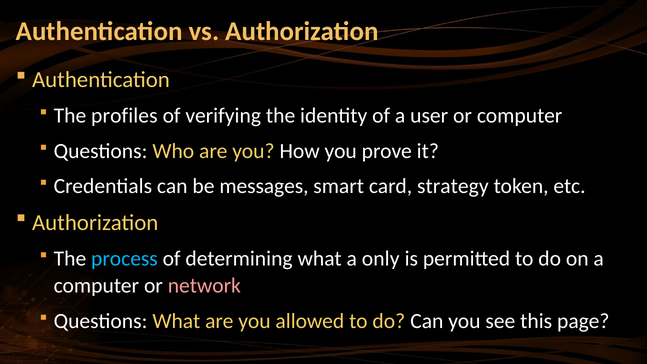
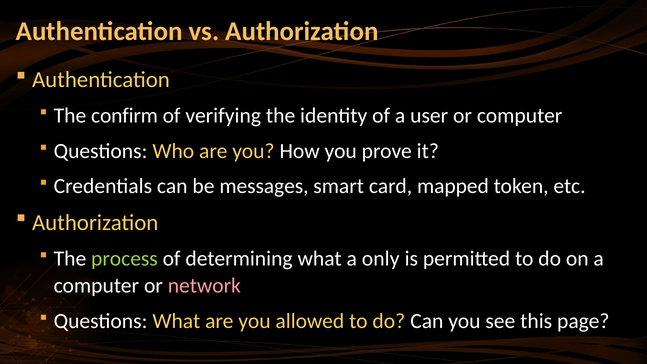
profiles: profiles -> confirm (125, 116)
strategy: strategy -> mapped (453, 186)
process colour: light blue -> light green (124, 259)
